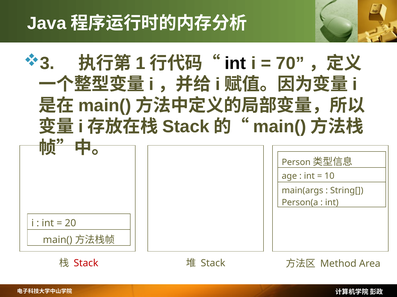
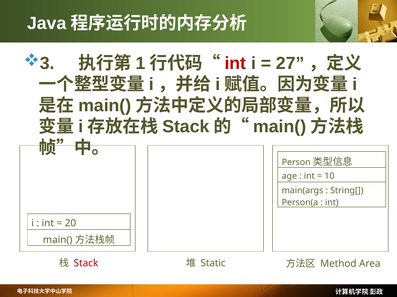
int colour: black -> red (235, 63)
70: 70 -> 27 (290, 63)
Stack: Stack -> Static (213, 264)
